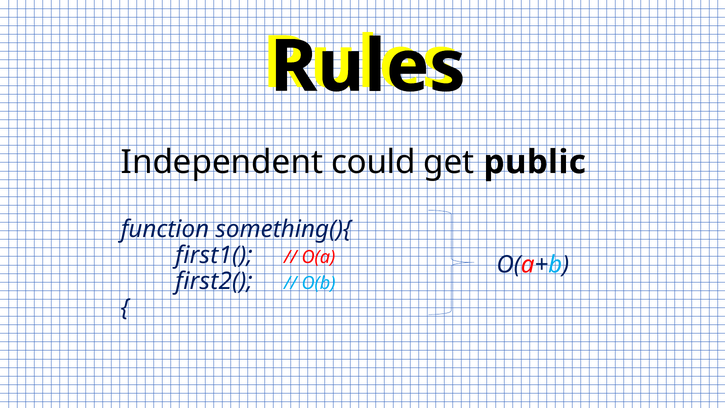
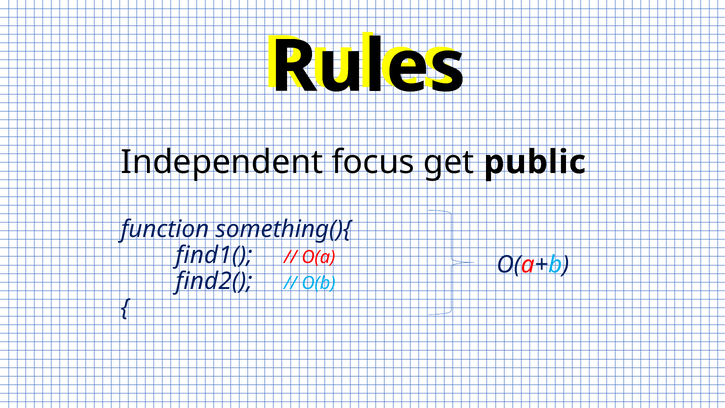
could: could -> focus (373, 162)
first1(: first1( -> find1( (214, 255)
first2(: first2( -> find2( (214, 281)
